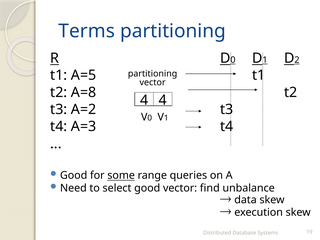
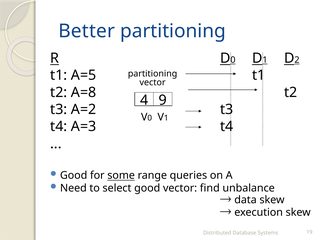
Terms: Terms -> Better (87, 31)
4 4: 4 -> 9 (163, 100)
